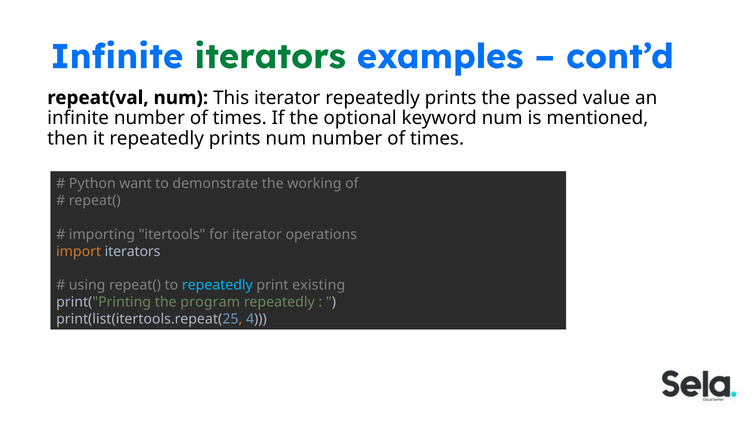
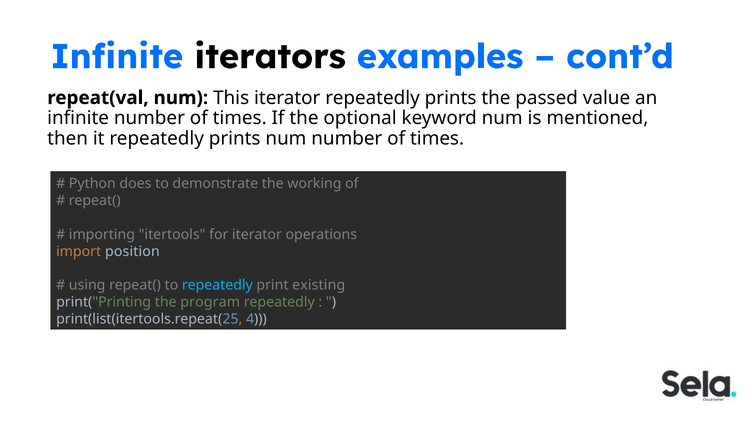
iterators colour: green -> black (270, 57)
want: want -> does (135, 184)
import iterators: iterators -> position (132, 252)
